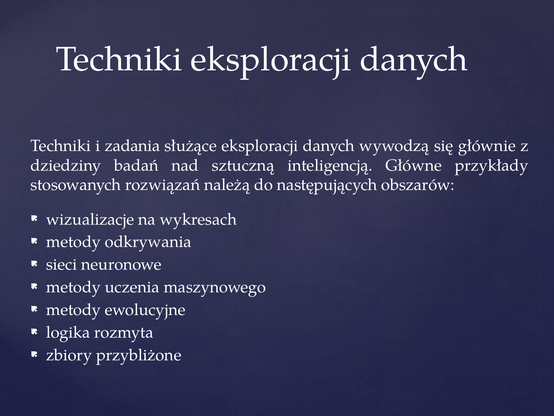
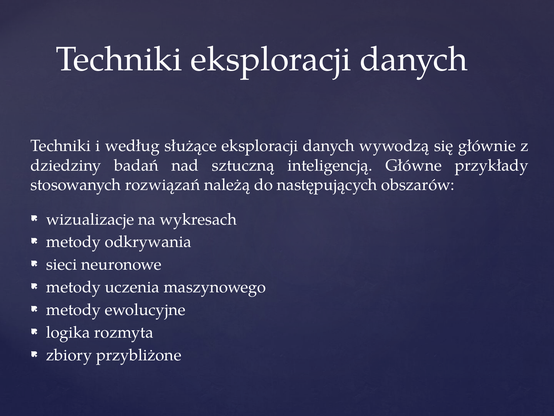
zadania: zadania -> według (132, 146)
